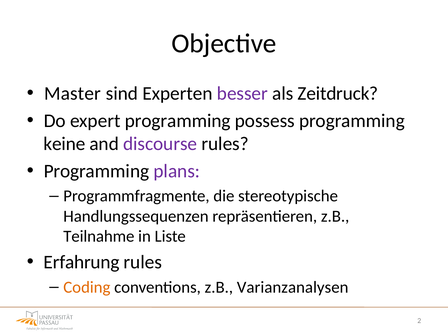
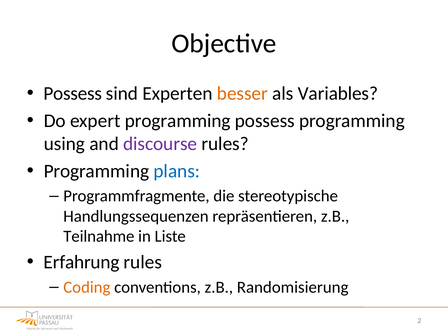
Master: Master -> Possess (73, 94)
besser colour: purple -> orange (242, 94)
Zeitdruck: Zeitdruck -> Variables (338, 94)
keine: keine -> using (64, 144)
plans colour: purple -> blue (177, 171)
Varianzanalysen: Varianzanalysen -> Randomisierung (293, 287)
